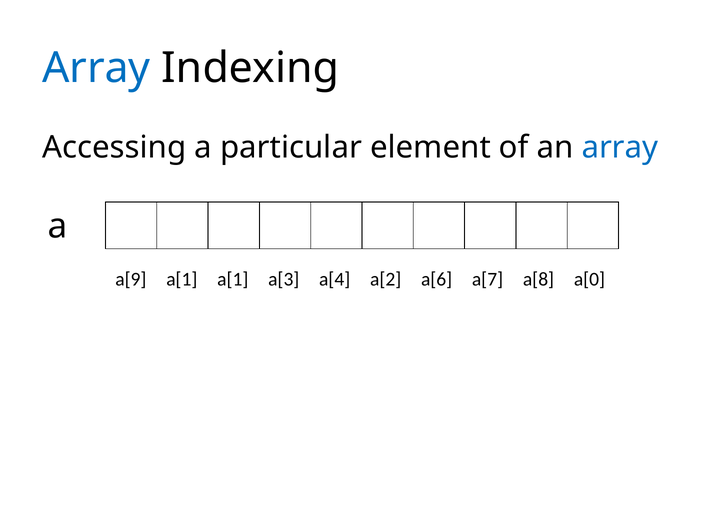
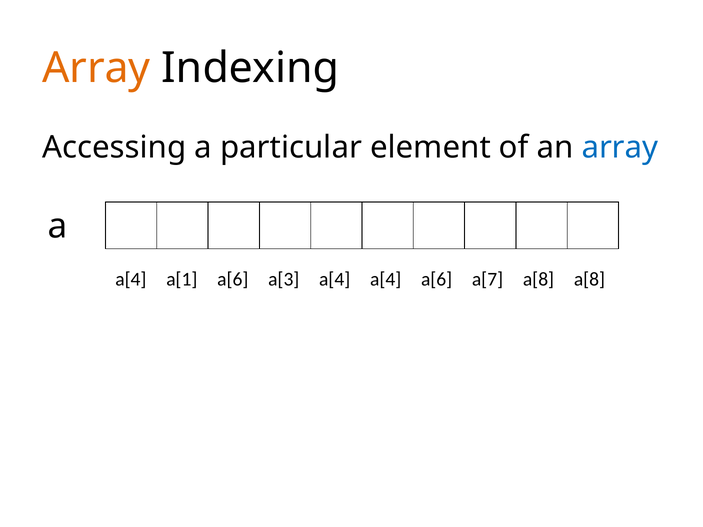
Array colour: blue -> orange (96, 68)
a[9: a[9 -> a[4 (131, 279)
a[1 a[1: a[1 -> a[6 (233, 279)
a[4 a[2: a[2 -> a[4 (386, 279)
a[8 a[0: a[0 -> a[8 (589, 279)
